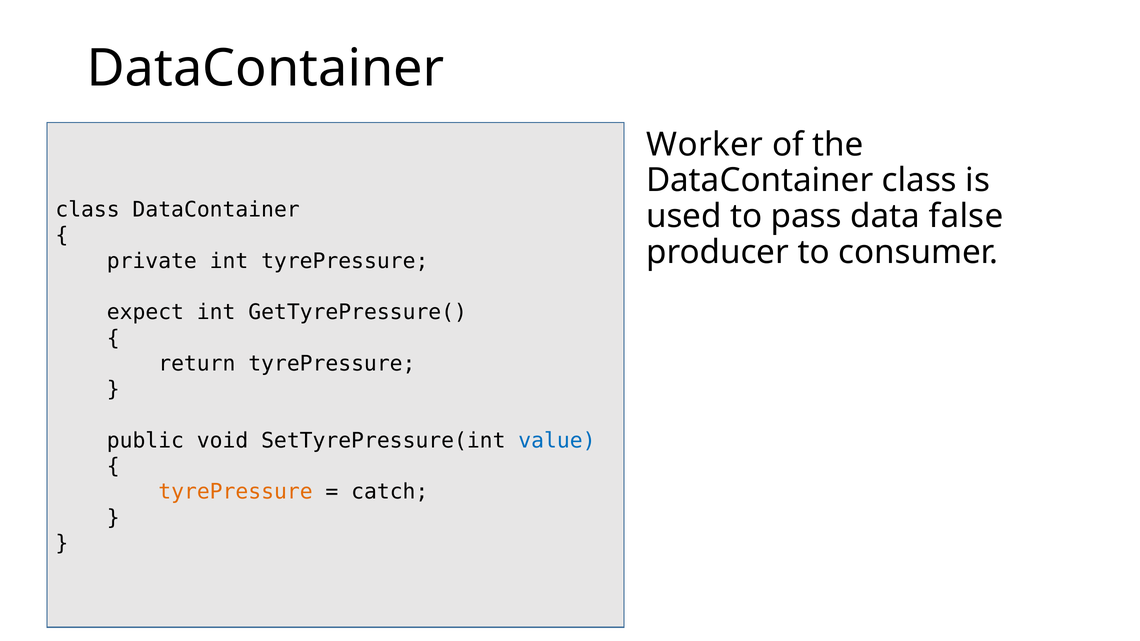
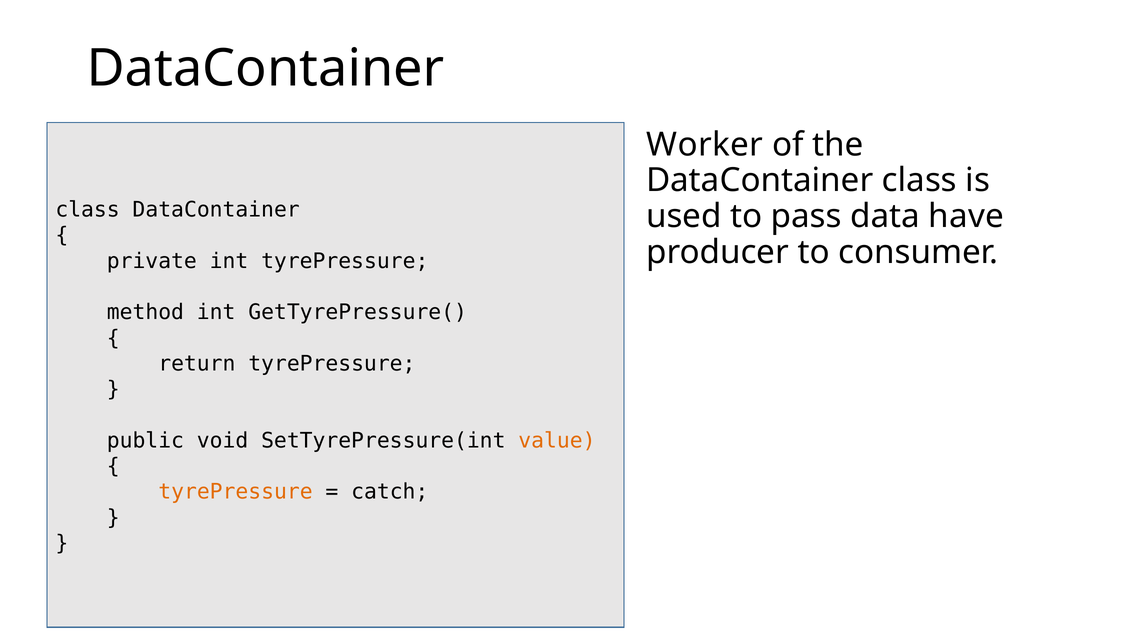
false: false -> have (966, 216)
expect: expect -> method (145, 312)
value colour: blue -> orange (557, 441)
